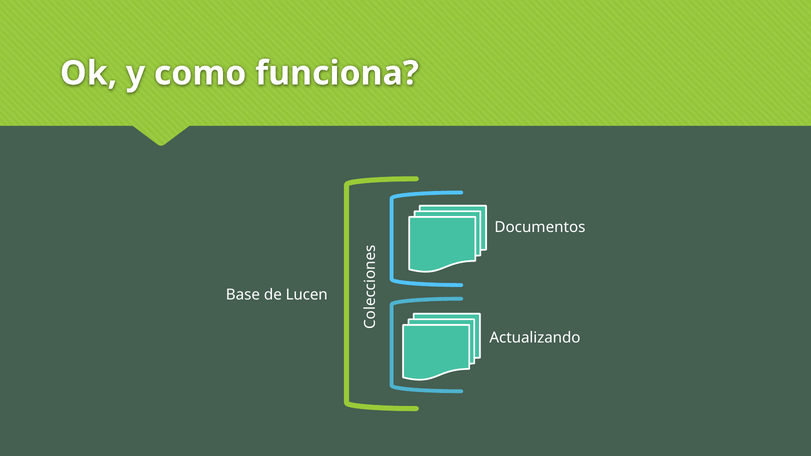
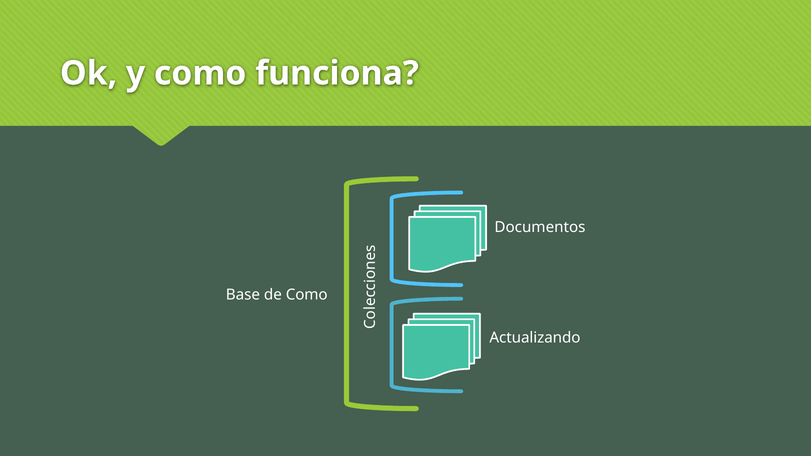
de Lucen: Lucen -> Como (307, 295)
